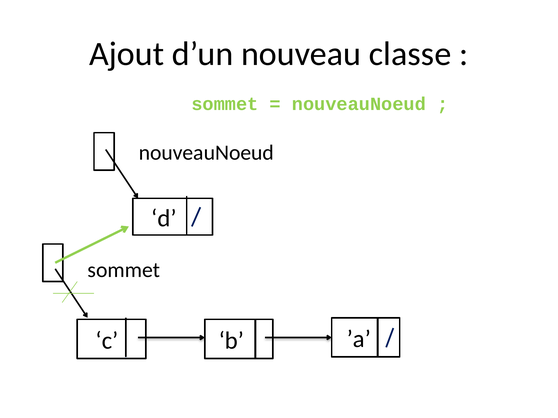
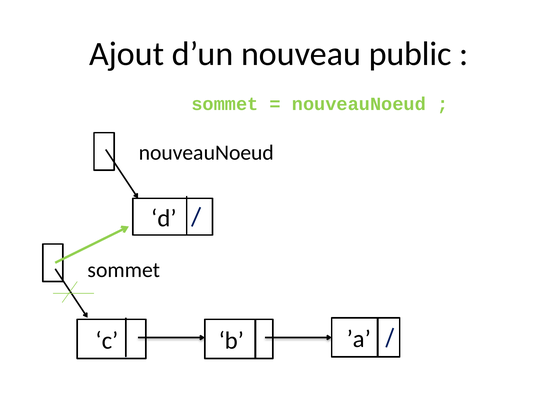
classe: classe -> public (410, 54)
